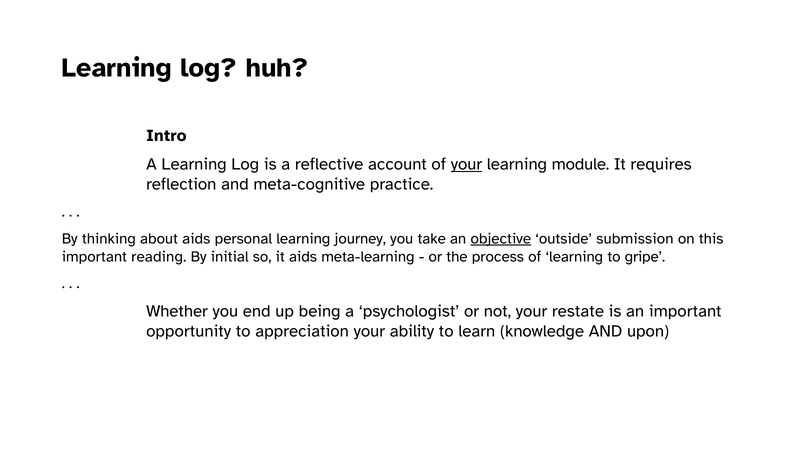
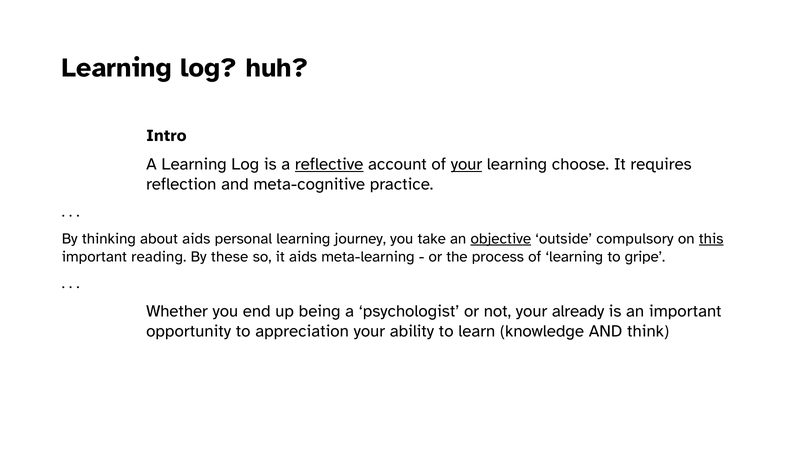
reflective underline: none -> present (329, 164)
module: module -> choose (580, 164)
submission: submission -> compulsory (635, 239)
this underline: none -> present (711, 239)
initial: initial -> these (230, 257)
restate: restate -> already (578, 312)
upon: upon -> think (648, 332)
